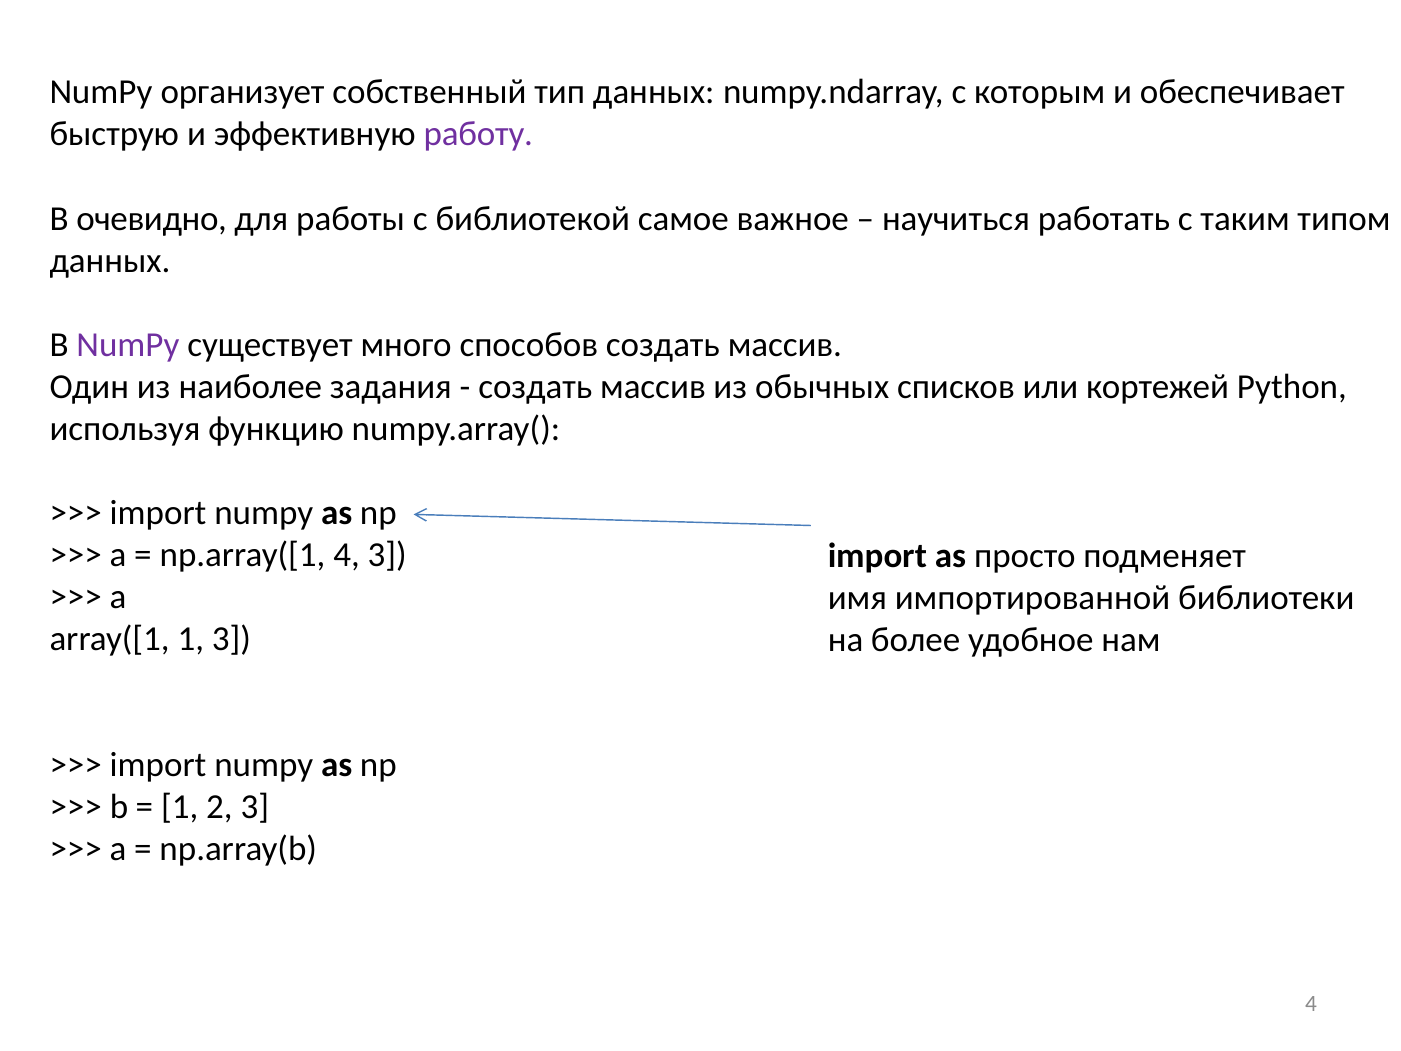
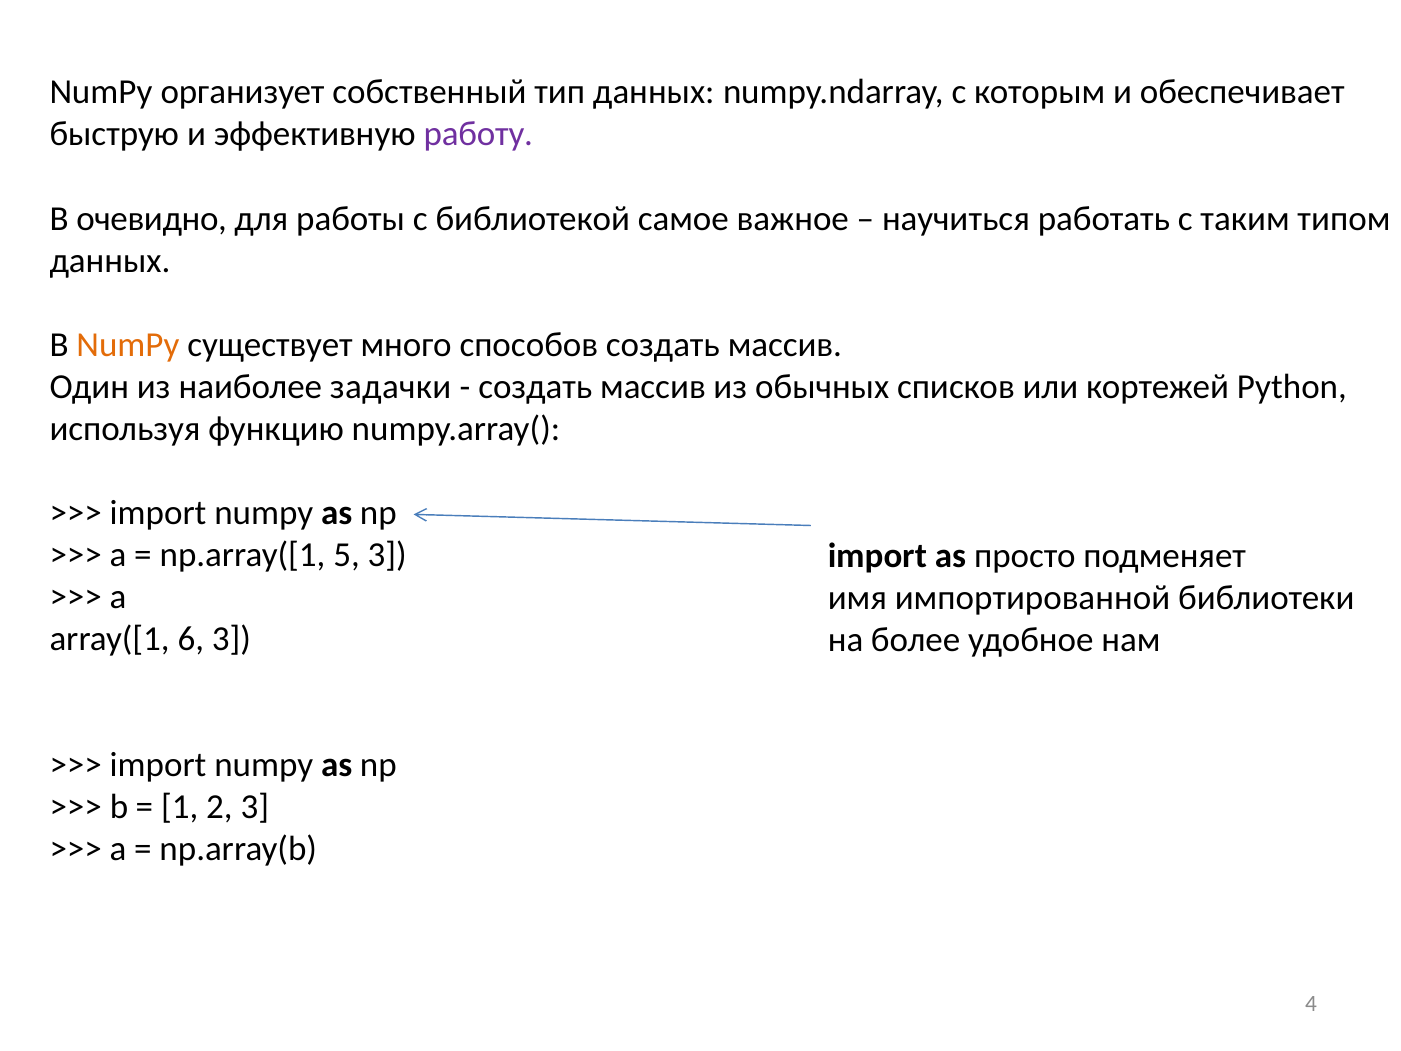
NumPy colour: purple -> orange (128, 344)
задания: задания -> задачки (391, 387)
np.array([1 4: 4 -> 5 (347, 555)
array([1 1: 1 -> 6 (191, 639)
